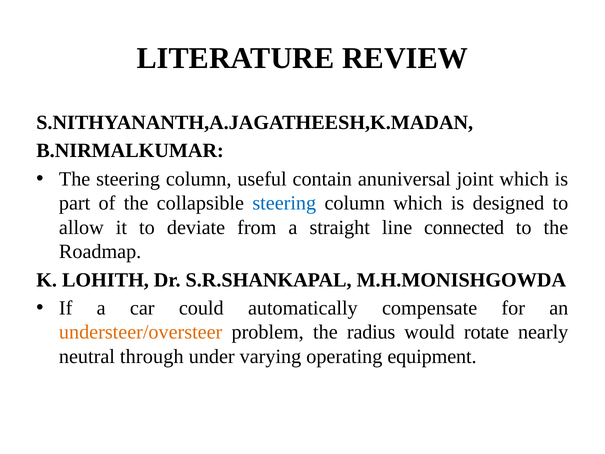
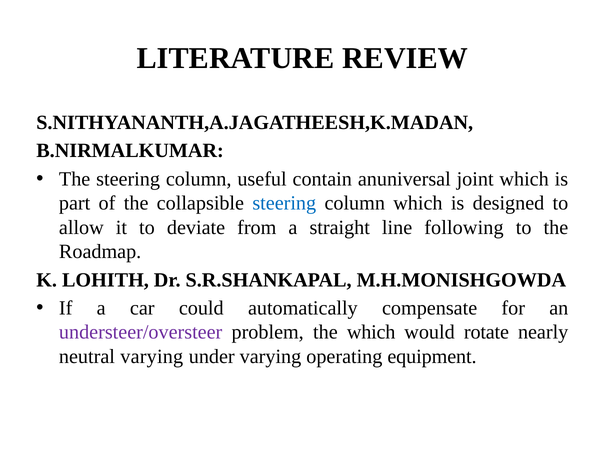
connected: connected -> following (464, 227)
understeer/oversteer colour: orange -> purple (141, 332)
the radius: radius -> which (371, 332)
neutral through: through -> varying (152, 356)
